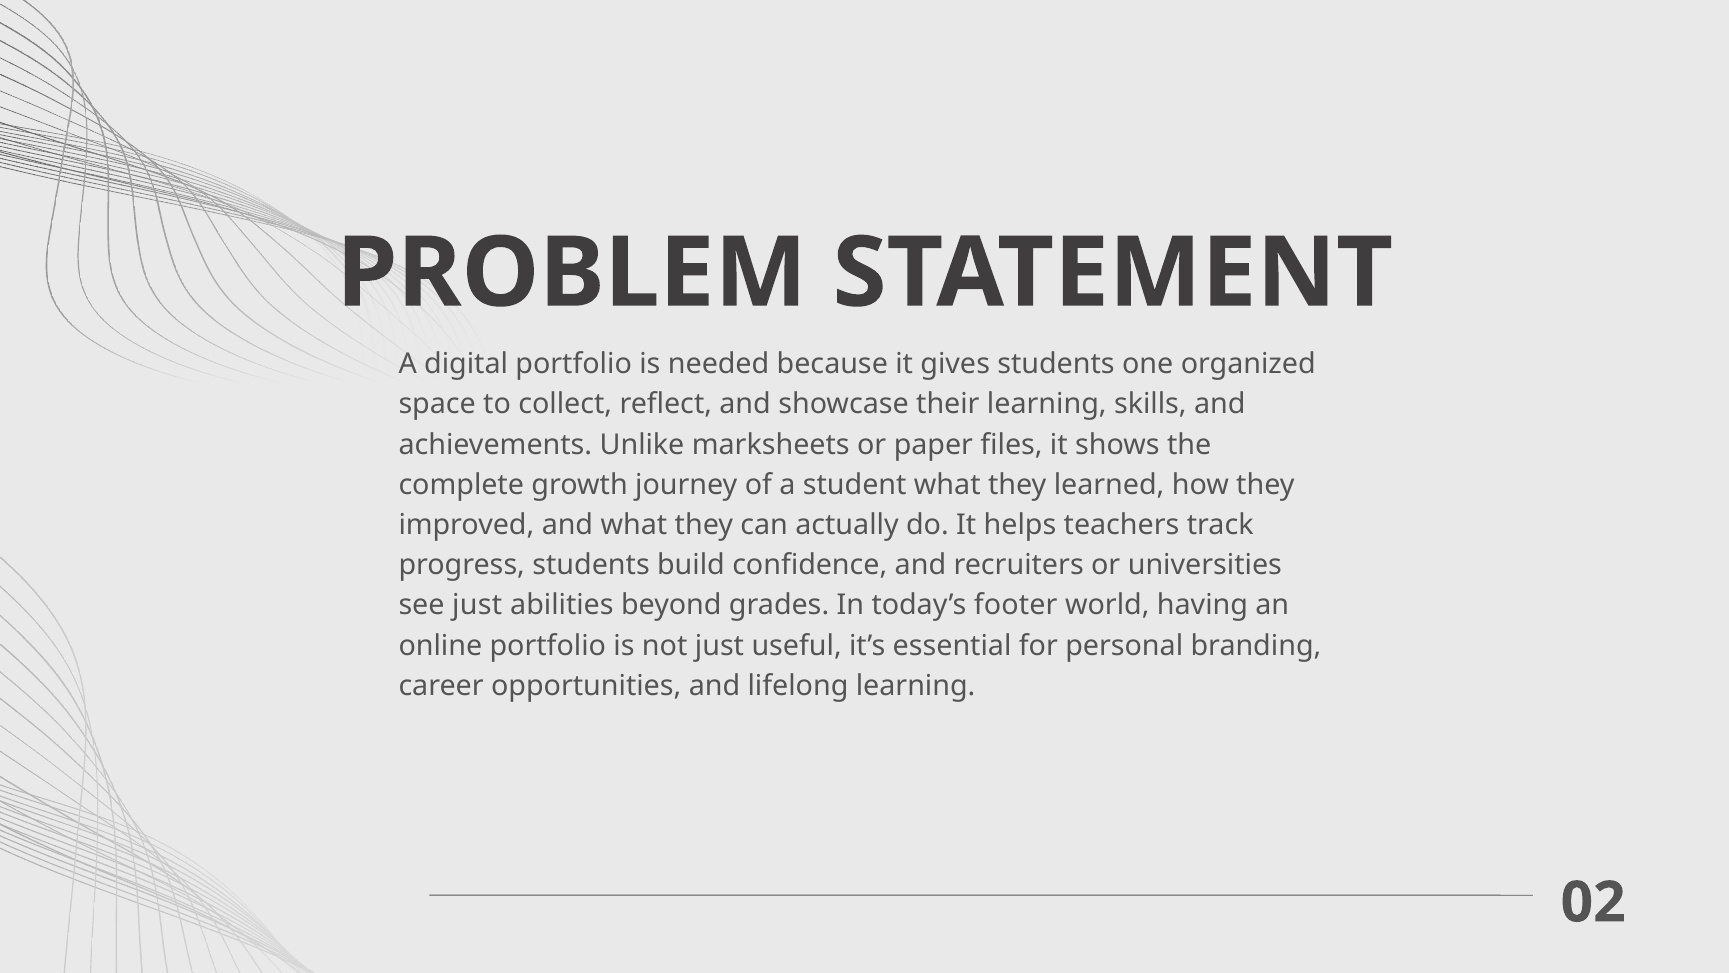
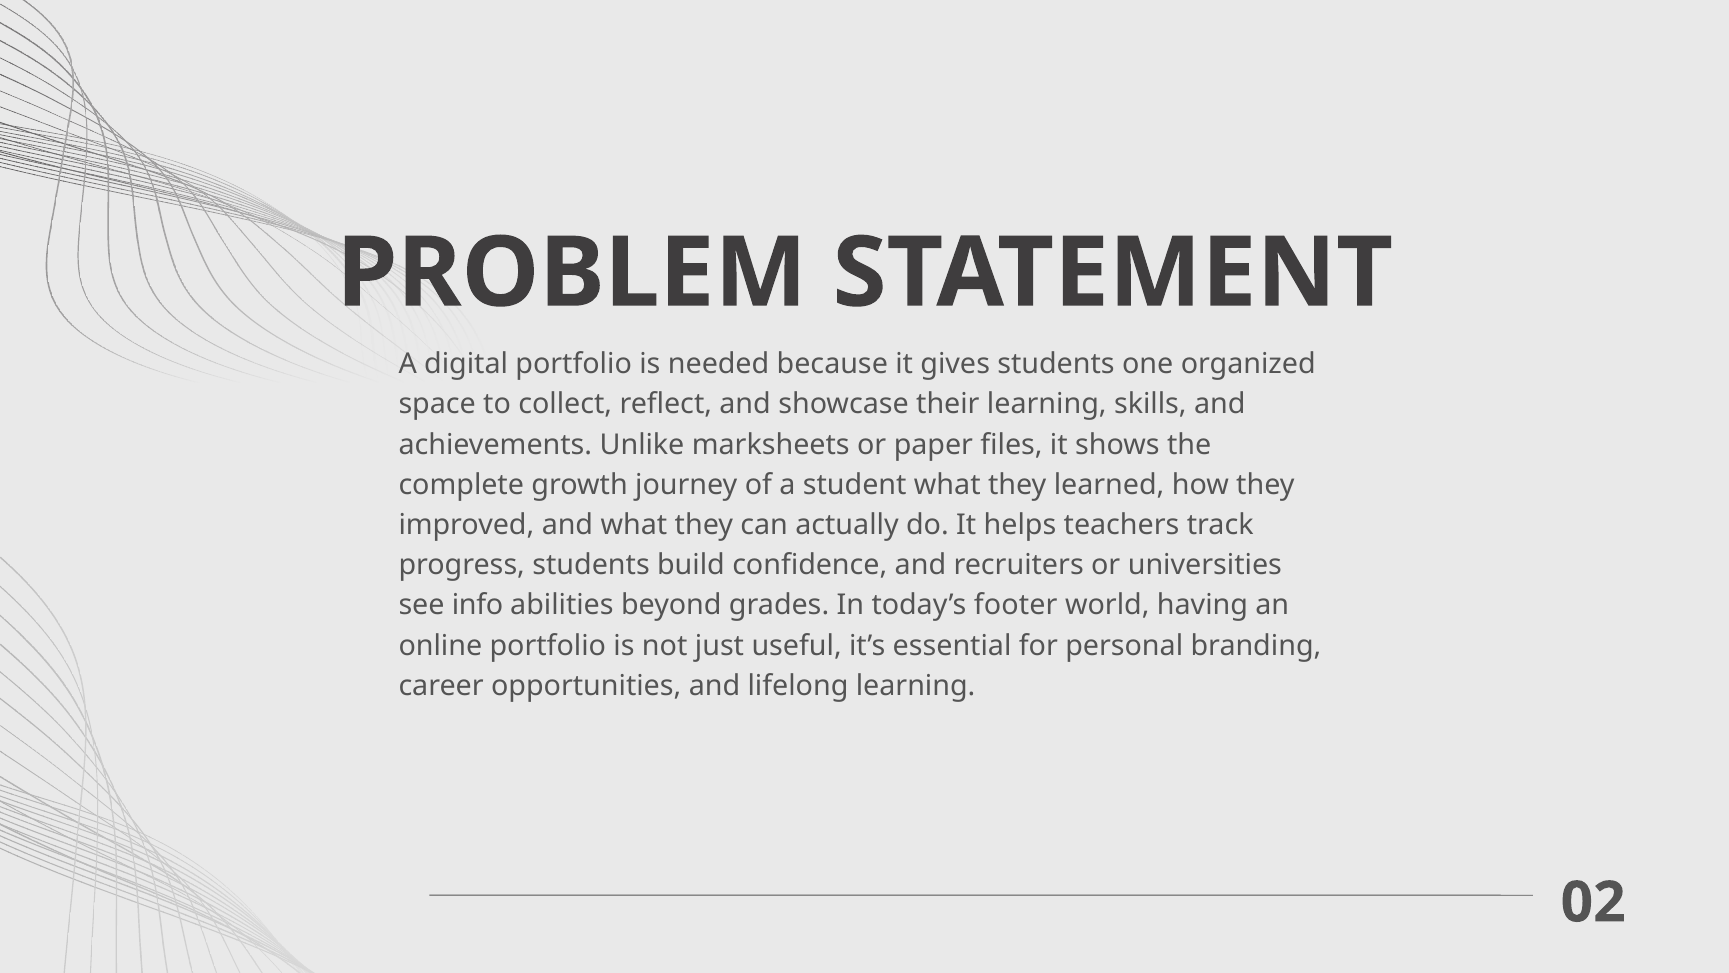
see just: just -> info (478, 605)
